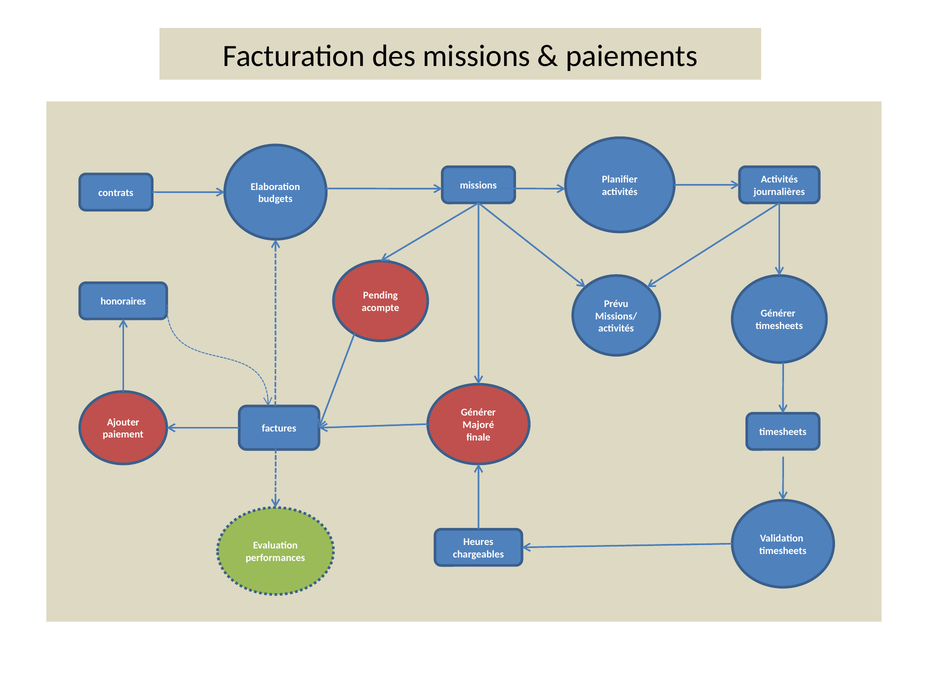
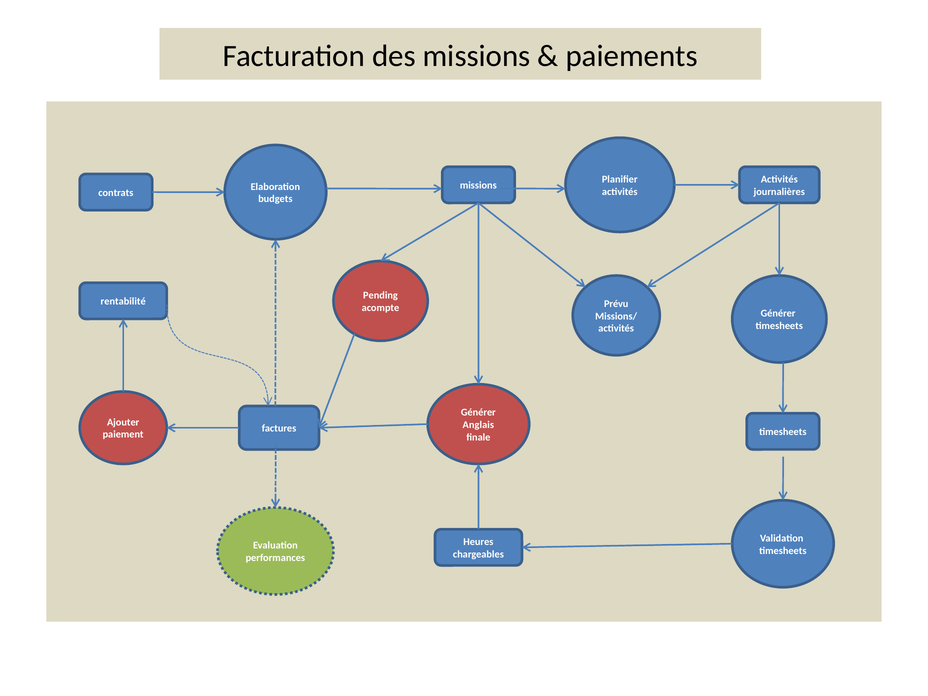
honoraires: honoraires -> rentabilité (123, 302)
Majoré: Majoré -> Anglais (478, 425)
